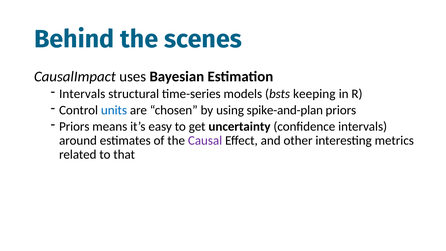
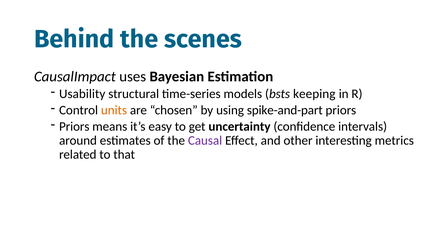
Intervals: Intervals -> Usability (82, 94)
units colour: blue -> orange (114, 110)
spike-and-plan: spike-and-plan -> spike-and-part (285, 110)
